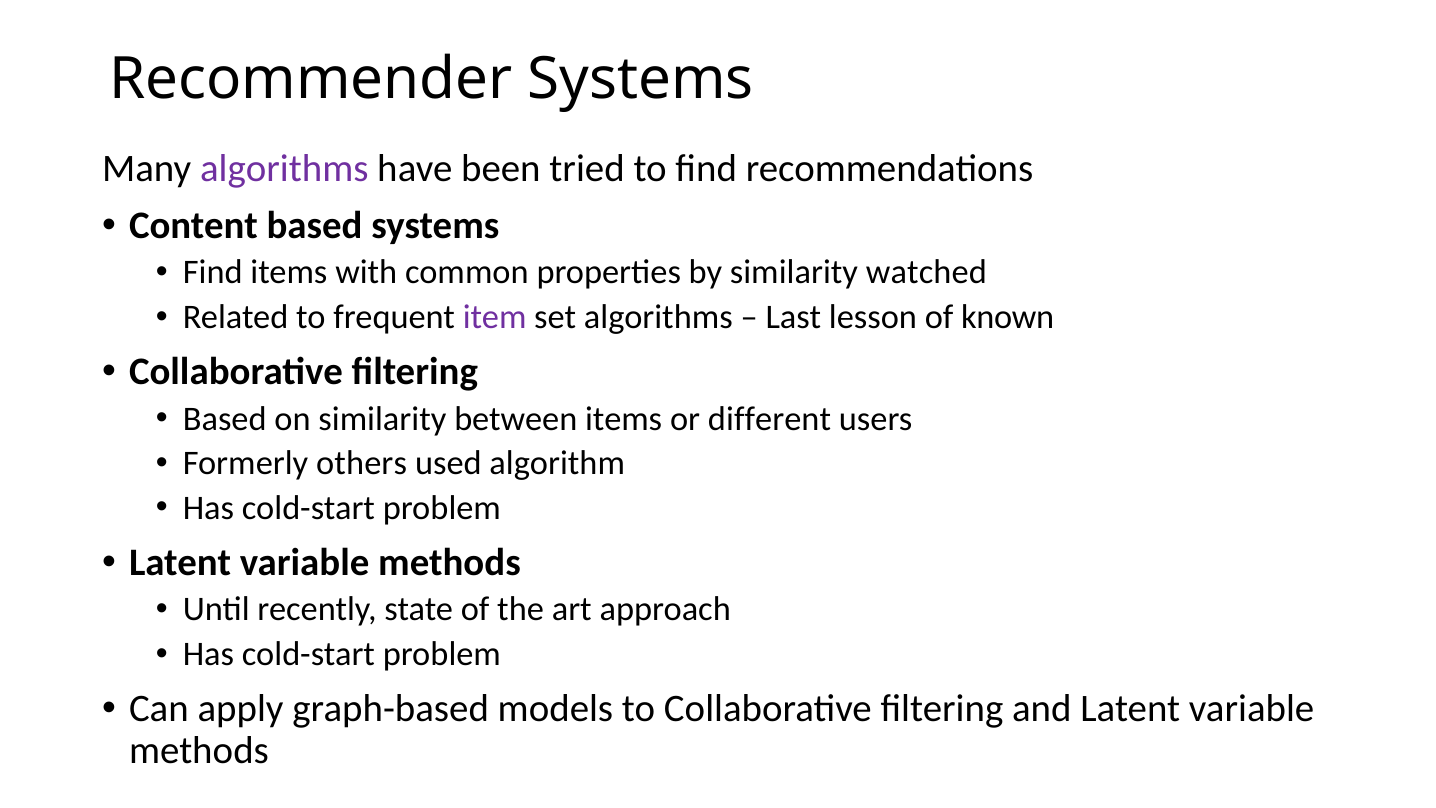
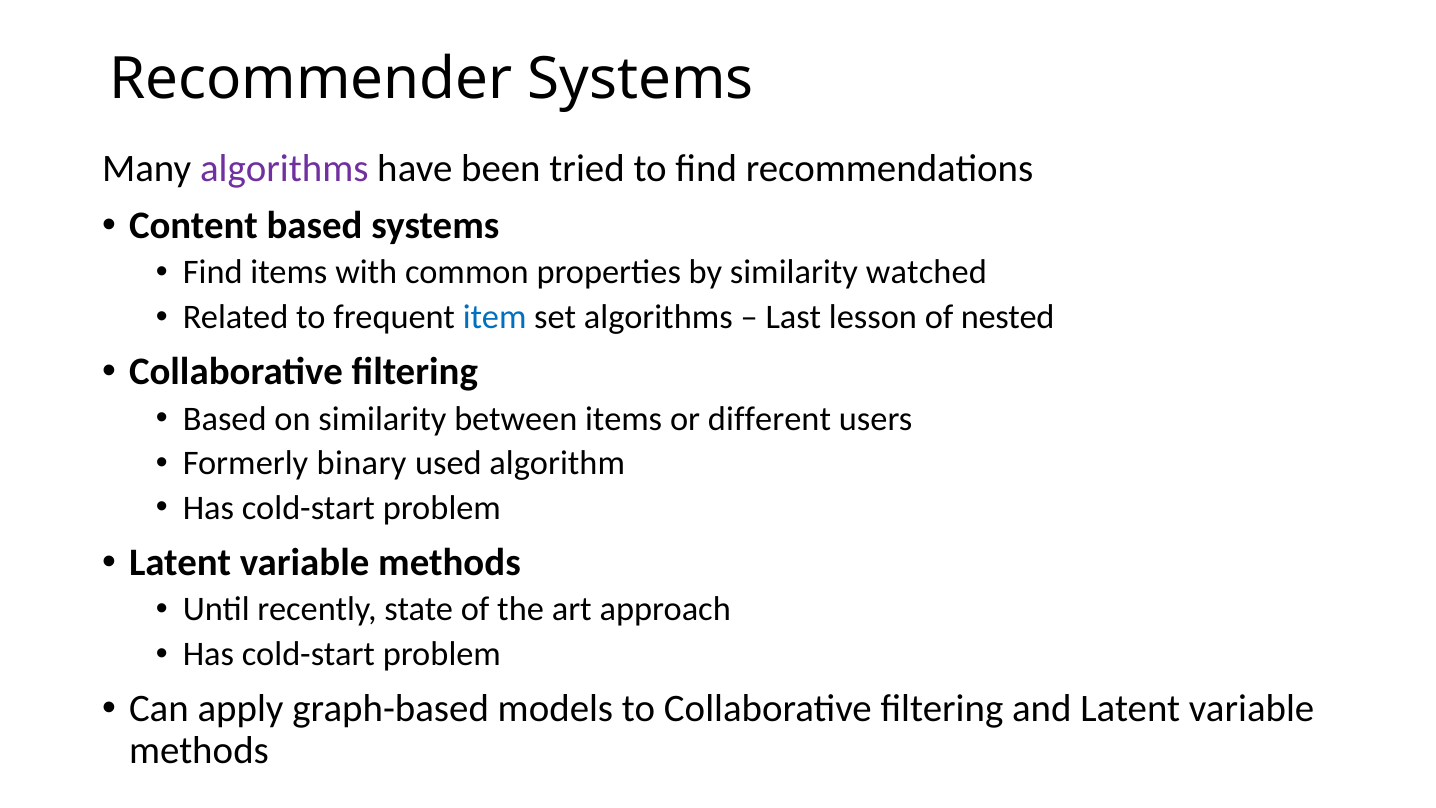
item colour: purple -> blue (495, 317)
known: known -> nested (1008, 317)
others: others -> binary (362, 463)
